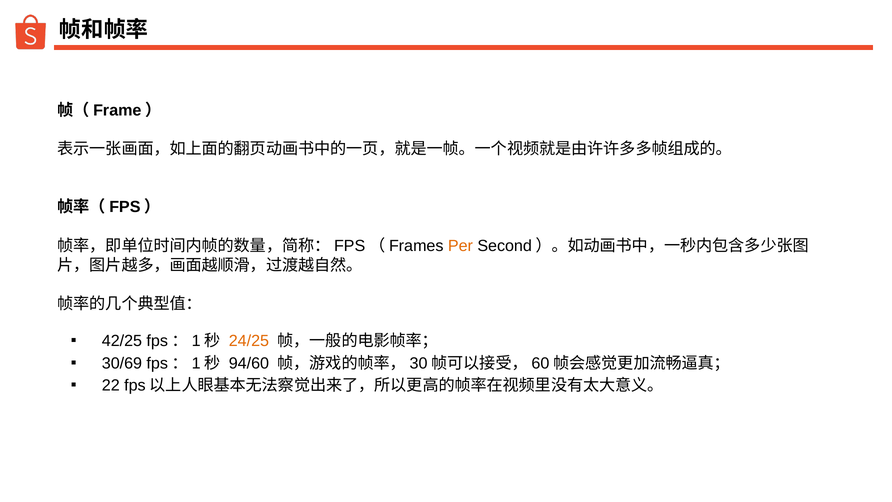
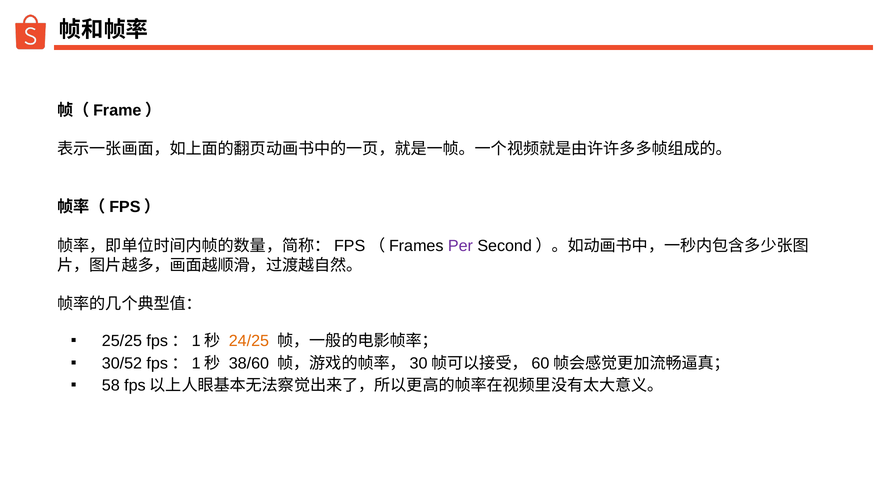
Per colour: orange -> purple (460, 246)
42/25: 42/25 -> 25/25 (122, 341)
30/69: 30/69 -> 30/52 (122, 363)
94/60: 94/60 -> 38/60 (249, 363)
22: 22 -> 58 (111, 385)
